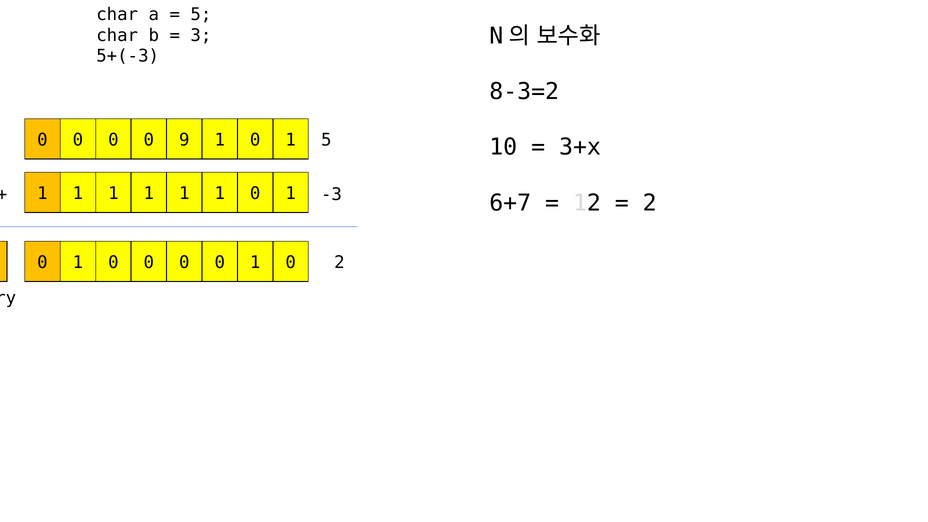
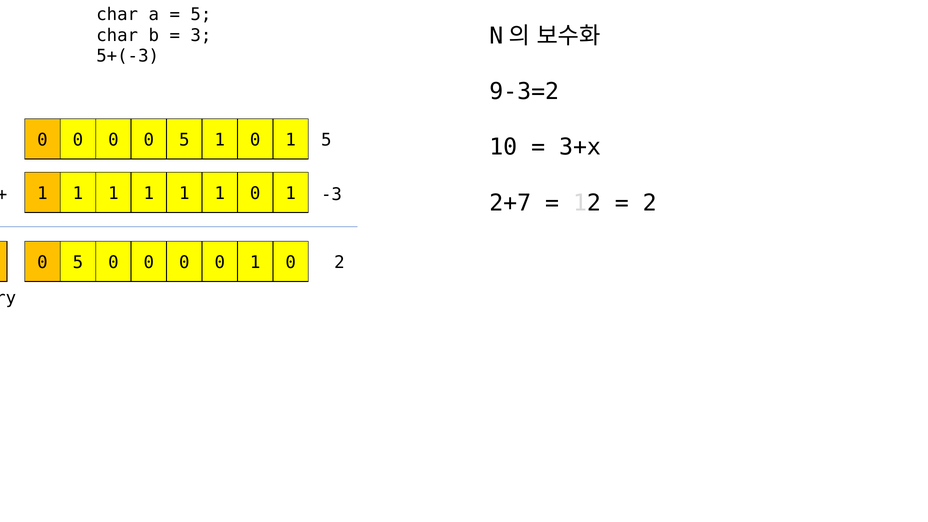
8-3=2: 8-3=2 -> 9-3=2 (524, 92)
0 0 9: 9 -> 5 (184, 140)
6+7: 6+7 -> 2+7 (510, 203)
1: 1 -> 5 (78, 263)
